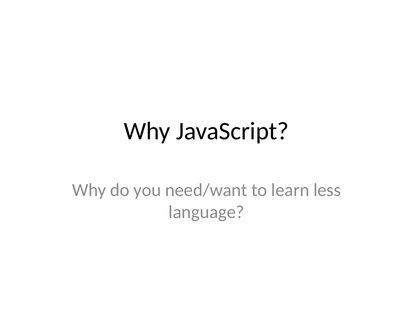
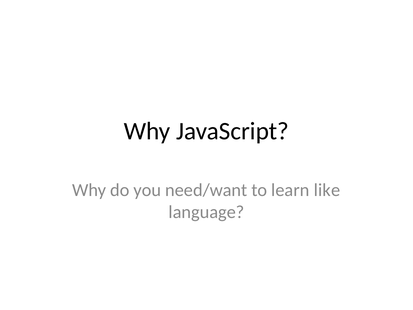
less: less -> like (327, 190)
